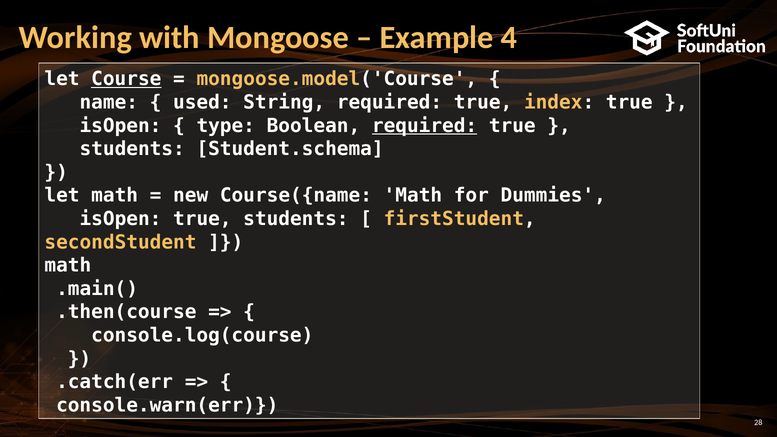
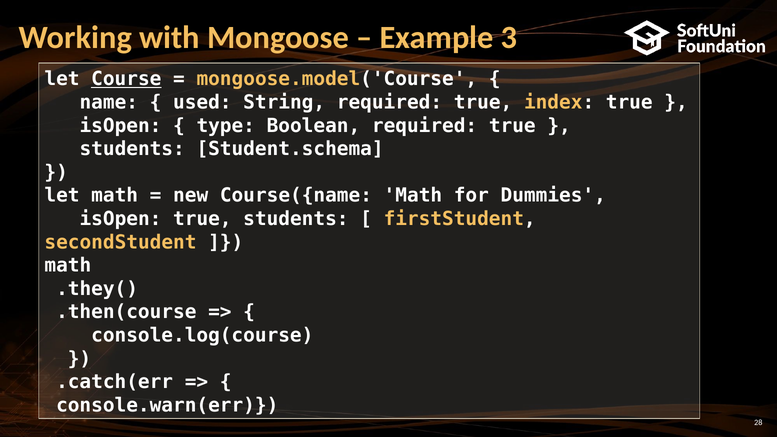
4: 4 -> 3 (509, 38)
required underline: present -> none (425, 126)
.main(: .main( -> .they( (97, 289)
